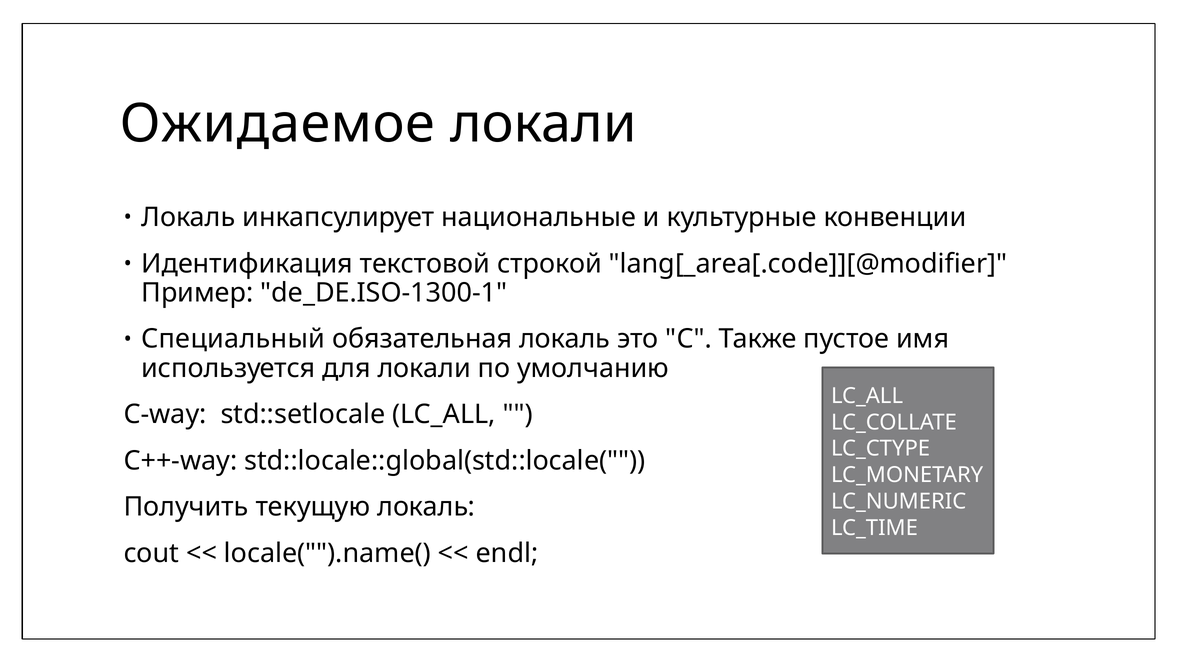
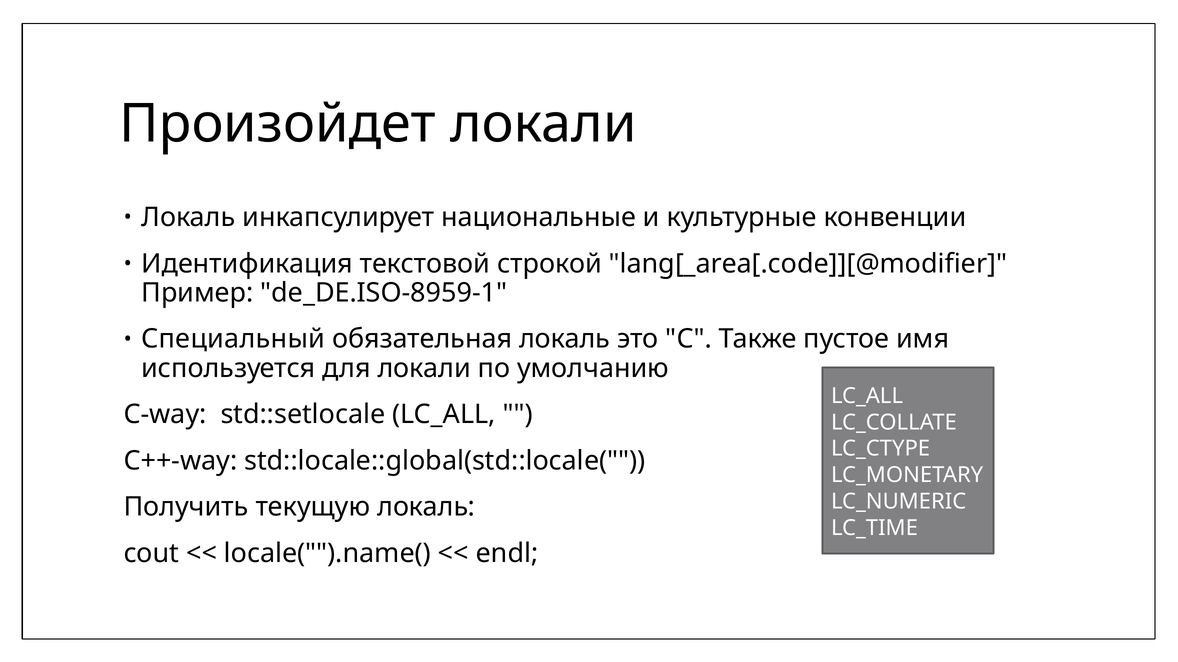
Ожидаемое: Ожидаемое -> Произойдет (278, 124)
de_DE.ISO-1300-1: de_DE.ISO-1300-1 -> de_DE.ISO-8959-1 (384, 293)
